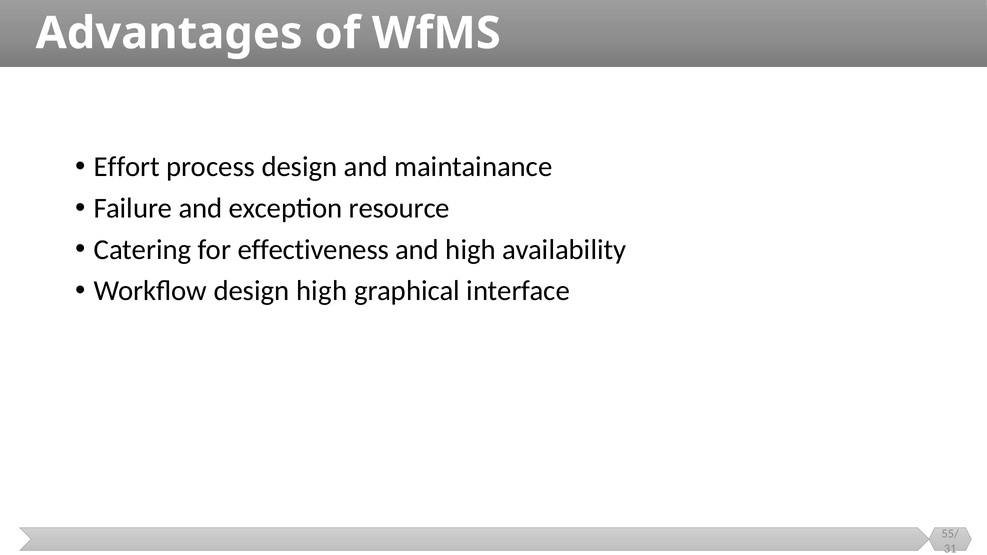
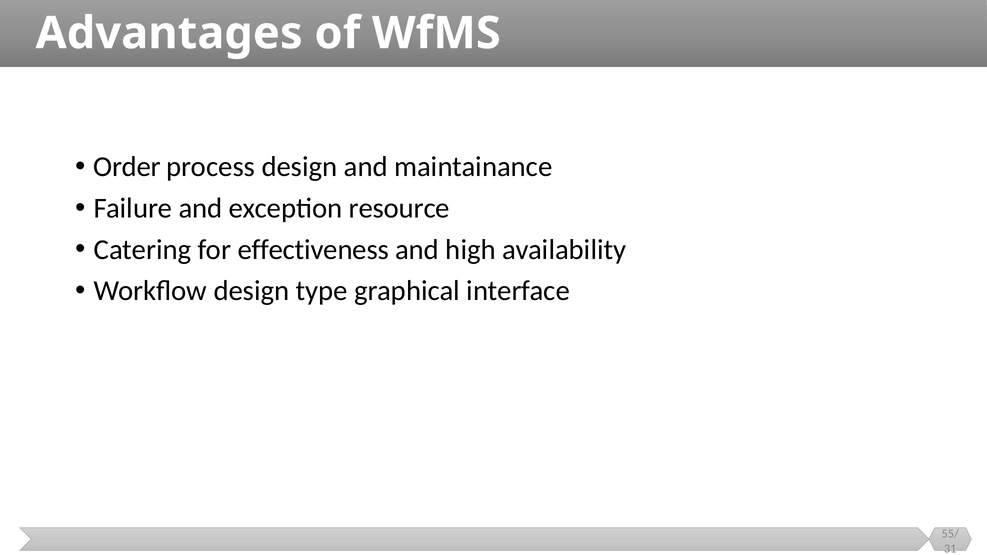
Effort: Effort -> Order (127, 167)
design high: high -> type (322, 291)
